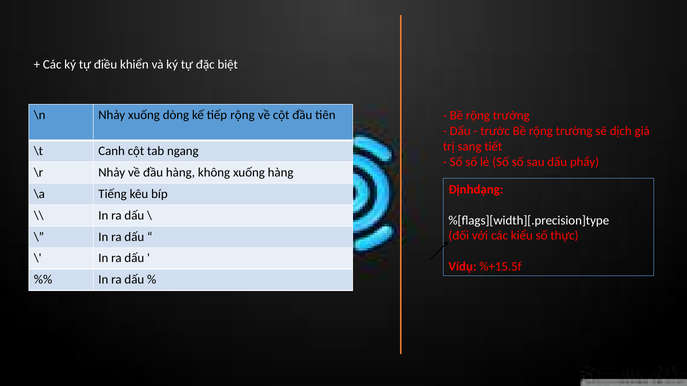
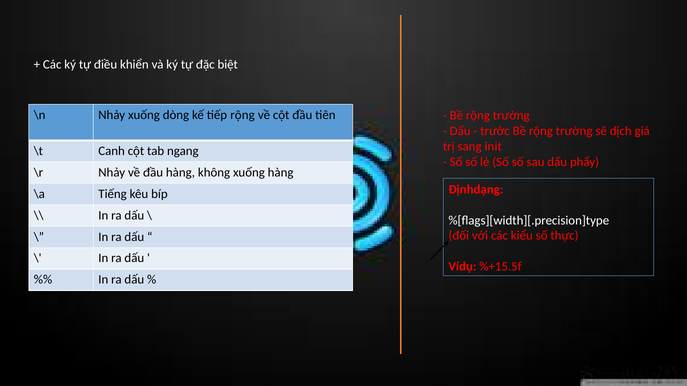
tiết: tiết -> init (493, 147)
